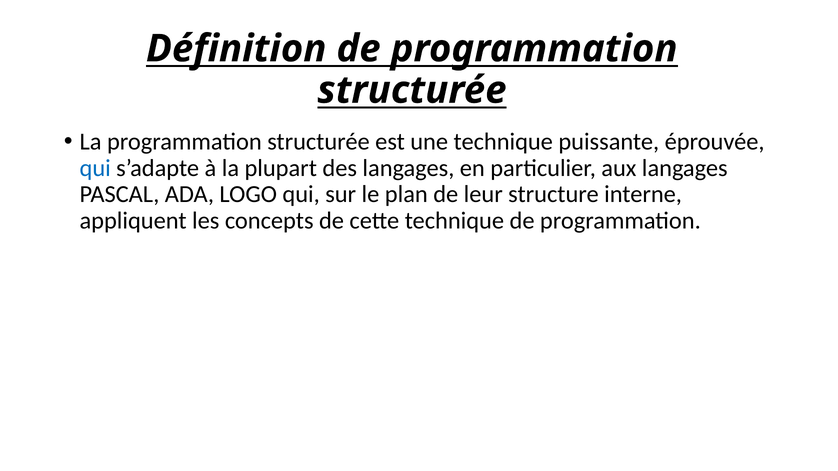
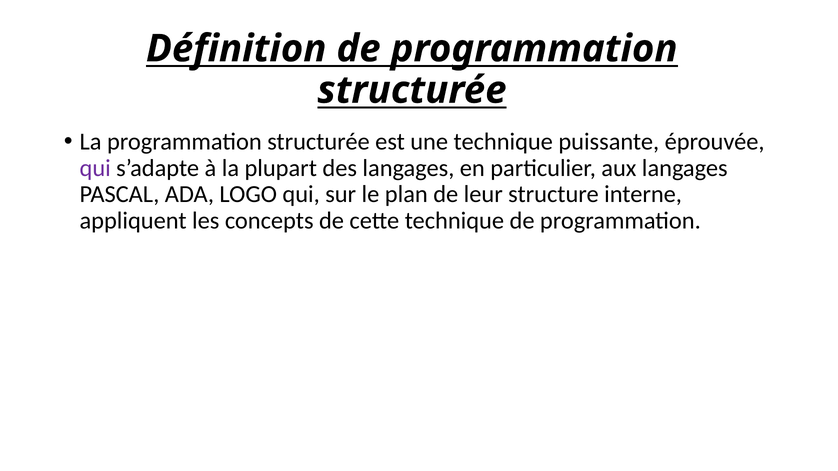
qui colour: blue -> purple (95, 168)
